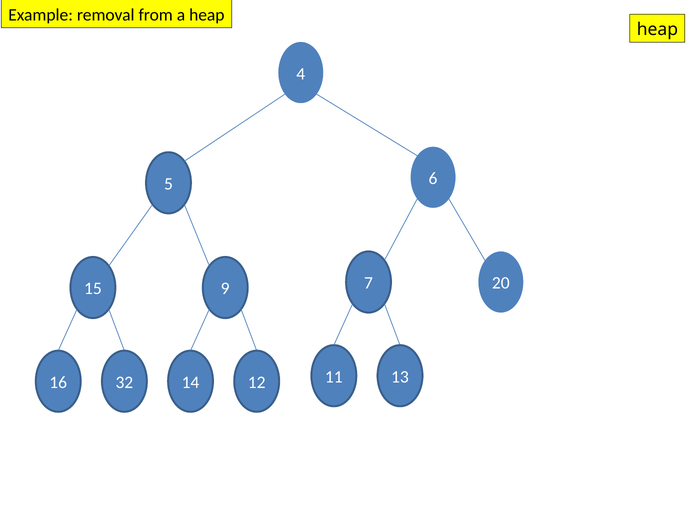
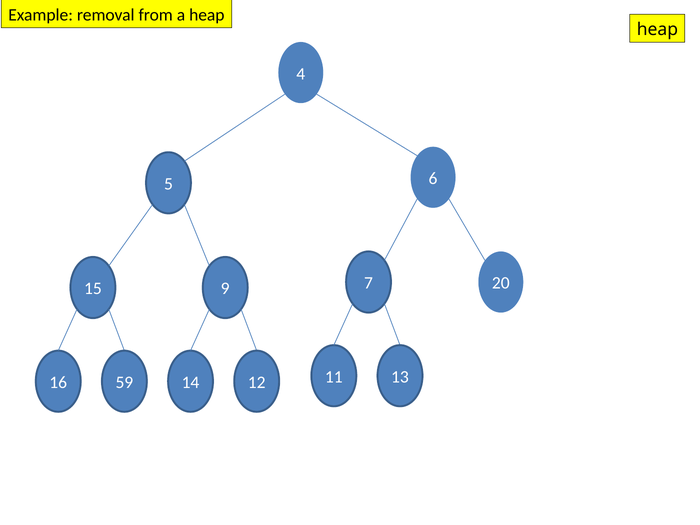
32: 32 -> 59 (124, 382)
